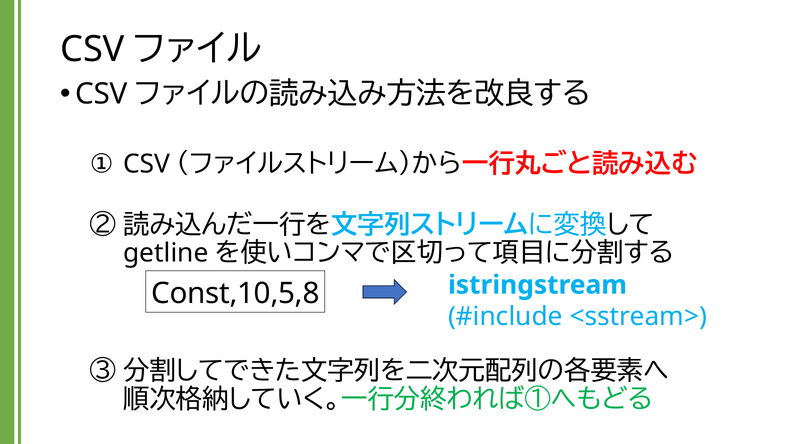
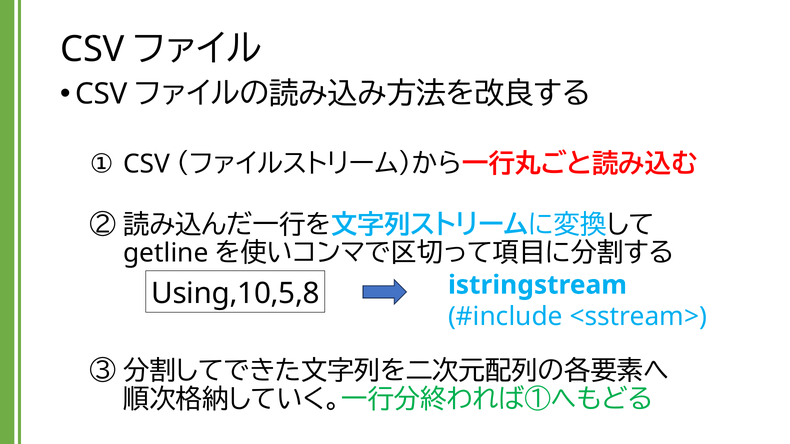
Const,10,5,8: Const,10,5,8 -> Using,10,5,8 (235, 294)
